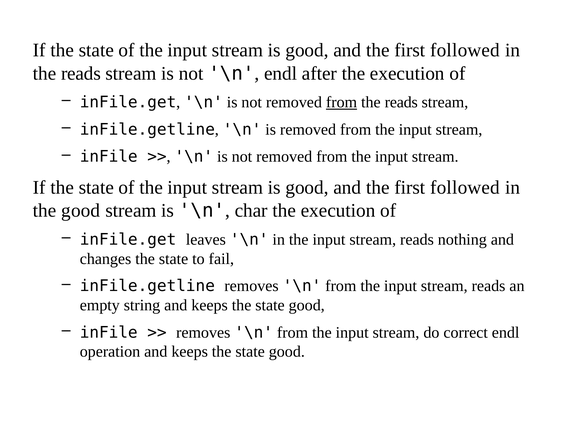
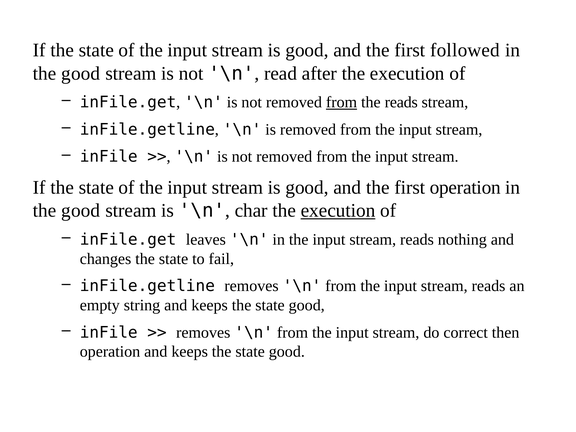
reads: reads -> good (81, 73)
\n endl: endl -> read (281, 73)
followed: followed -> operation (465, 188)
execution underline: none -> present (338, 211)
correct endl: endl -> then (506, 332)
